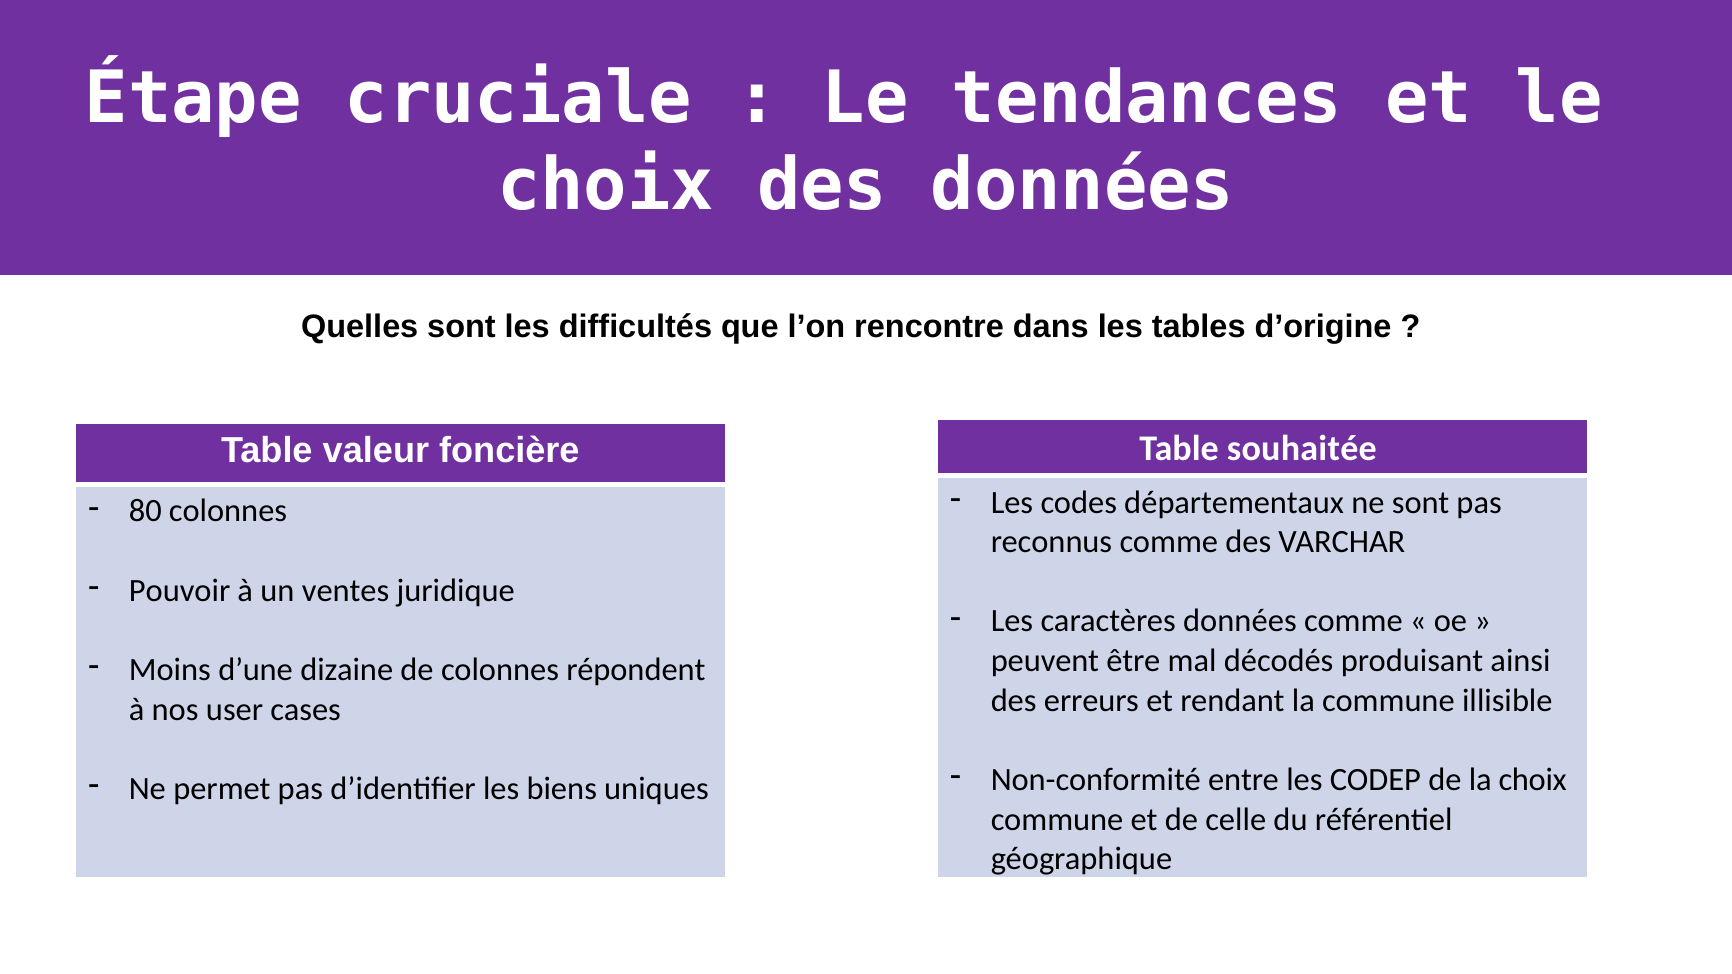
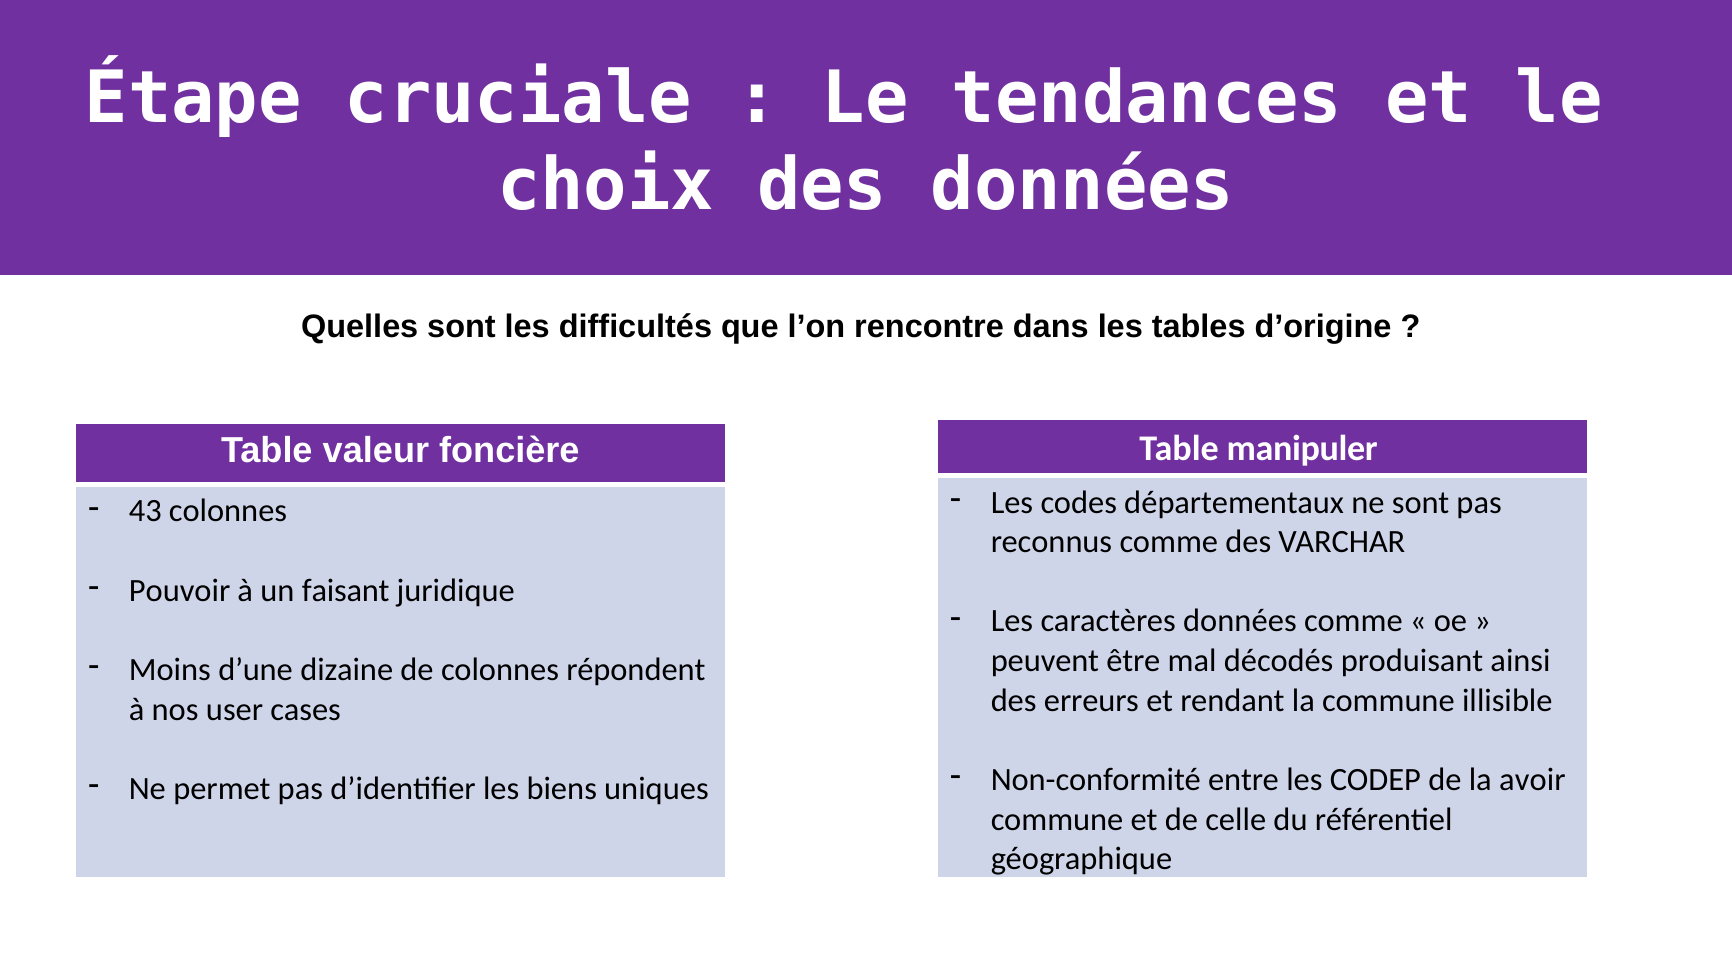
souhaitée: souhaitée -> manipuler (1302, 448)
80: 80 -> 43 (145, 511)
ventes: ventes -> faisant (346, 591)
la choix: choix -> avoir (1532, 780)
